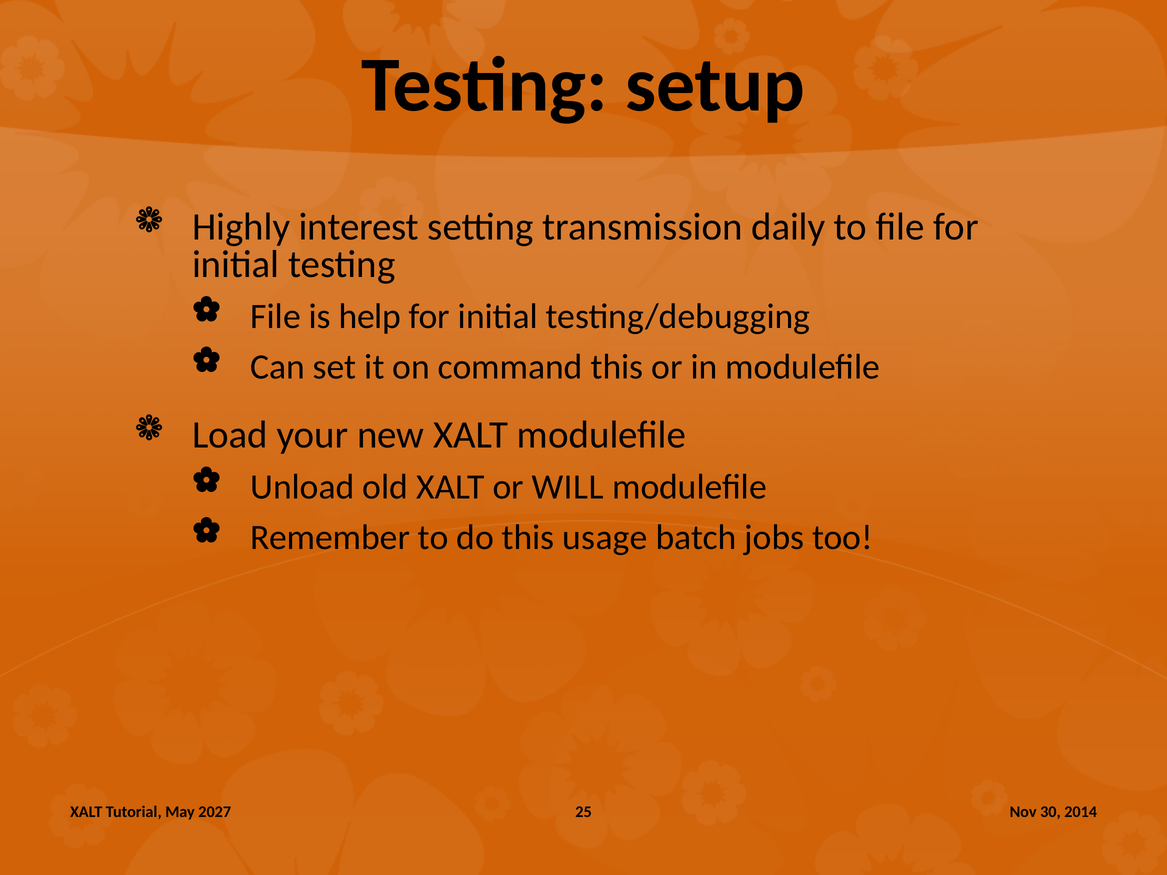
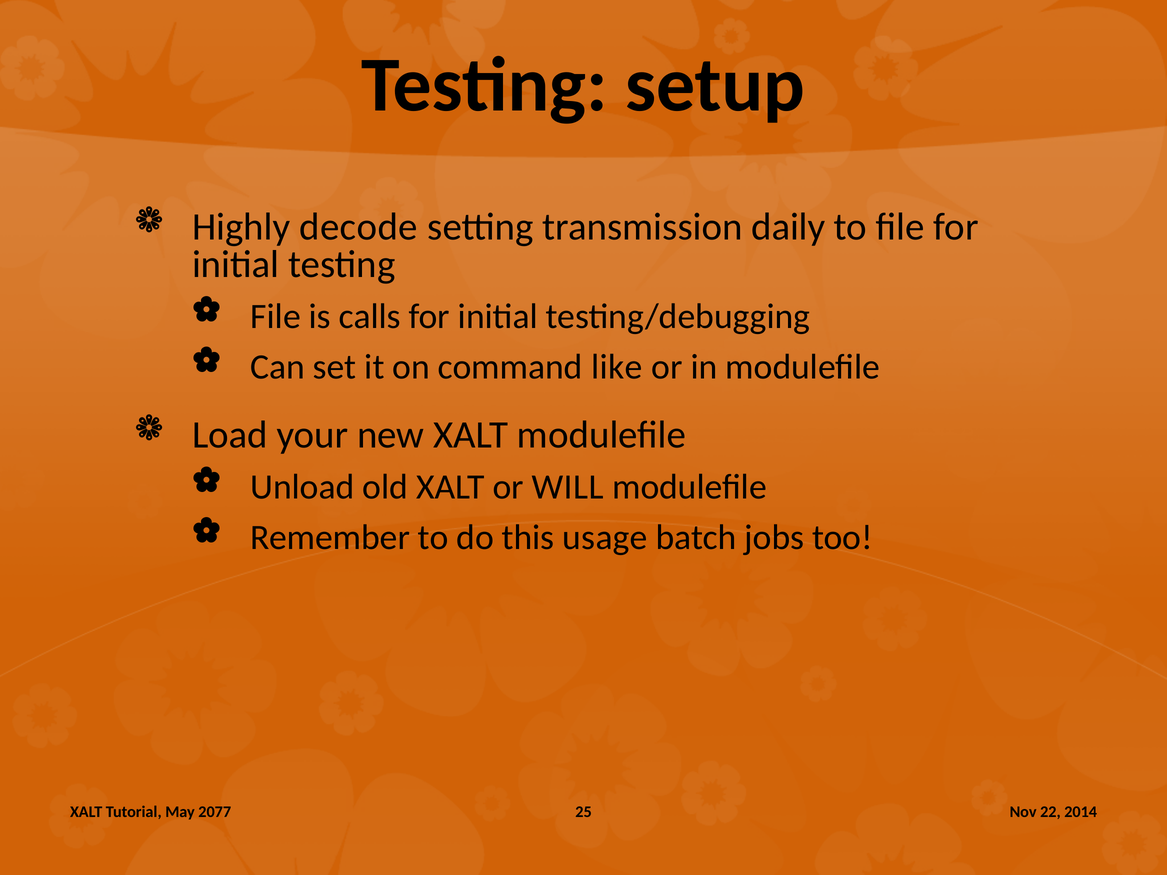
interest: interest -> decode (359, 227)
help: help -> calls (370, 317)
command this: this -> like (617, 367)
2027: 2027 -> 2077 (215, 812)
30: 30 -> 22 (1050, 812)
